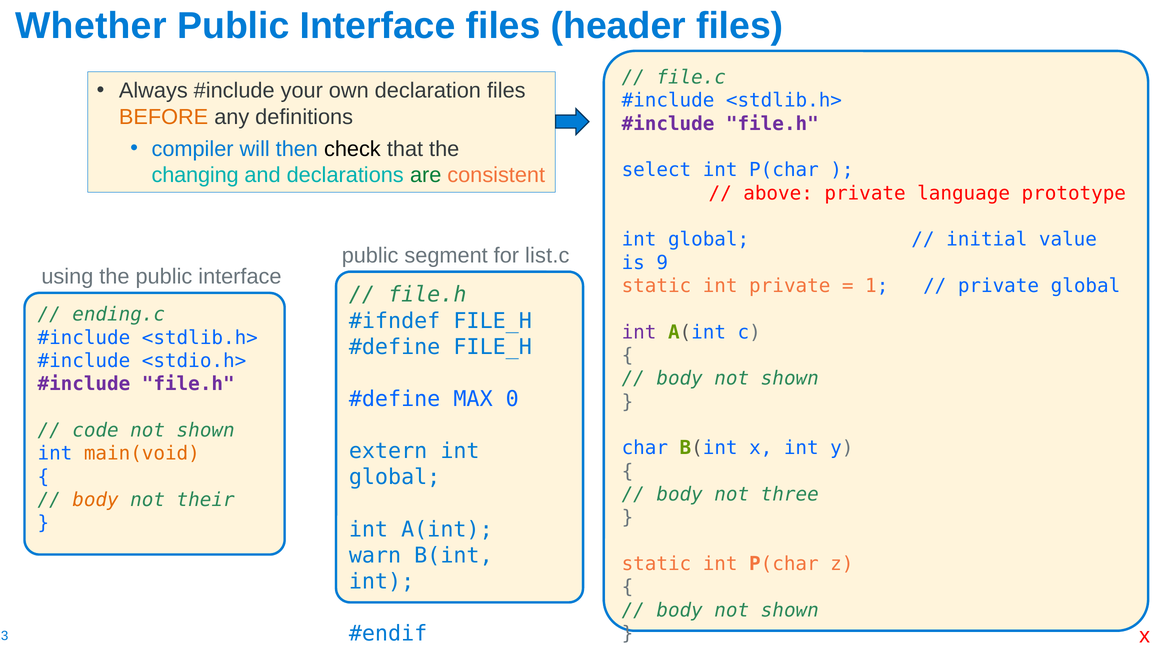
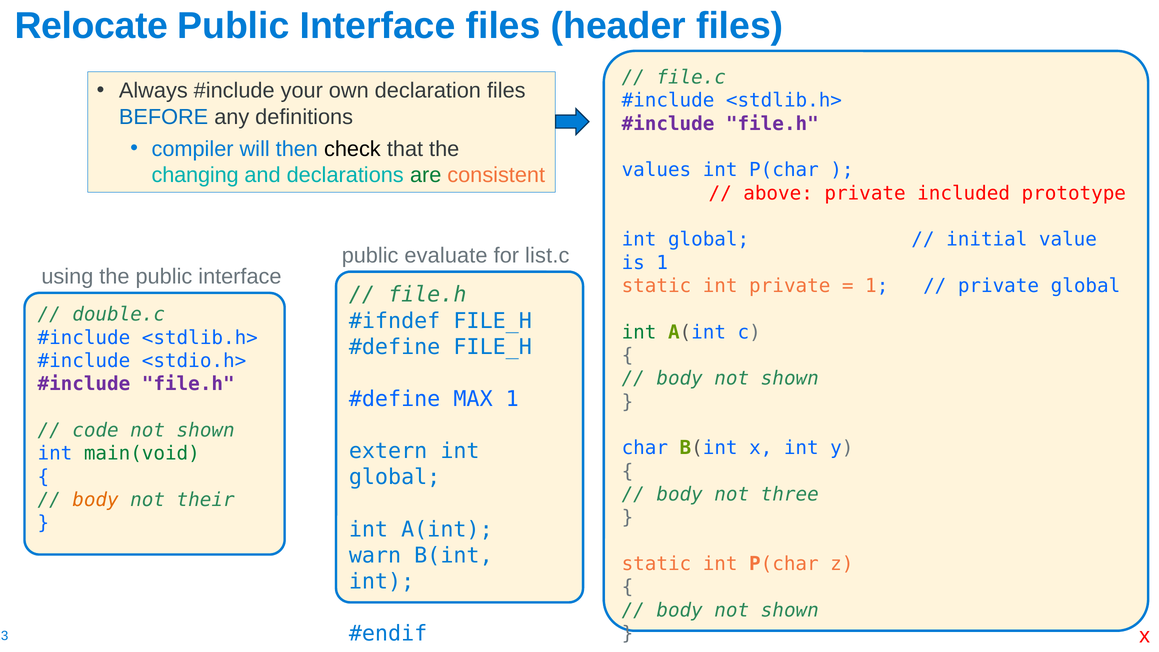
Whether: Whether -> Relocate (91, 26)
BEFORE colour: orange -> blue (164, 117)
select: select -> values (656, 170)
language: language -> included (964, 193)
segment: segment -> evaluate (446, 255)
is 9: 9 -> 1 (662, 263)
ending.c: ending.c -> double.c (119, 314)
int colour: purple -> green (639, 332)
MAX 0: 0 -> 1 (512, 399)
main(void colour: orange -> green (142, 454)
